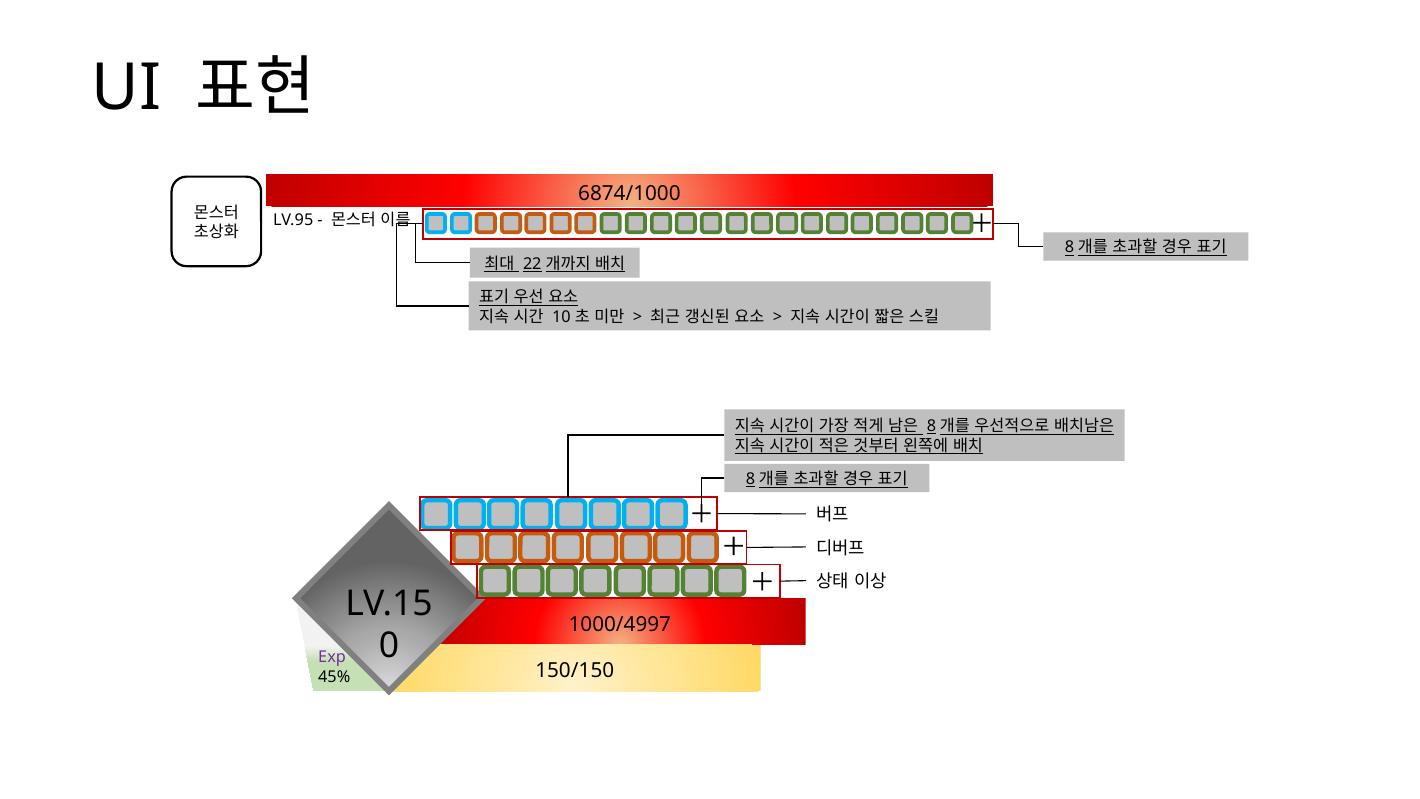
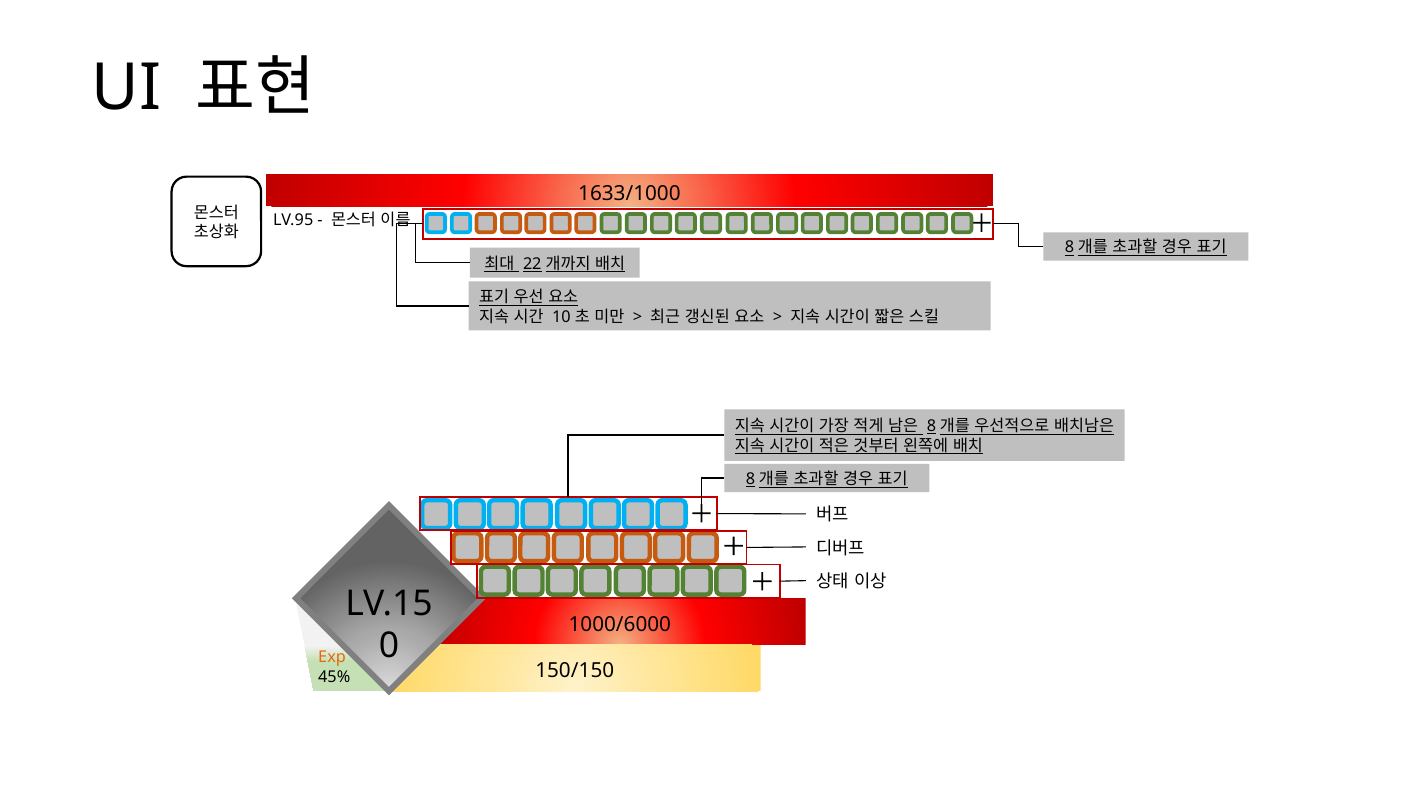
6874/1000: 6874/1000 -> 1633/1000 (629, 193)
1000/4997: 1000/4997 -> 1000/6000 (620, 625)
Exp colour: purple -> orange (332, 657)
